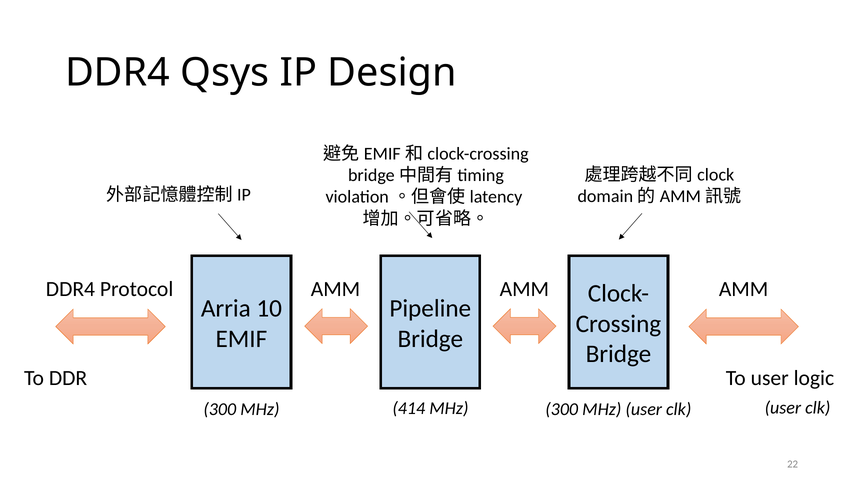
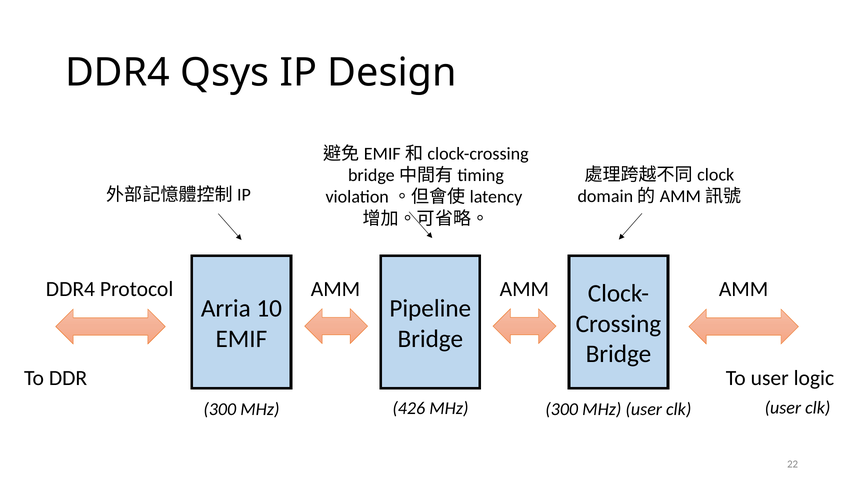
414: 414 -> 426 (409, 408)
